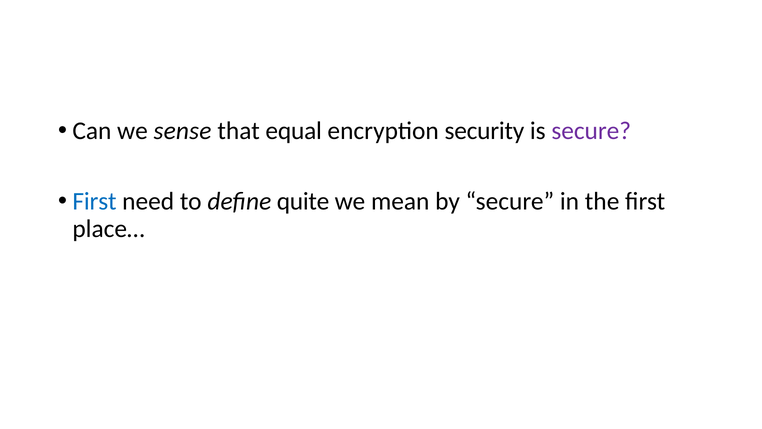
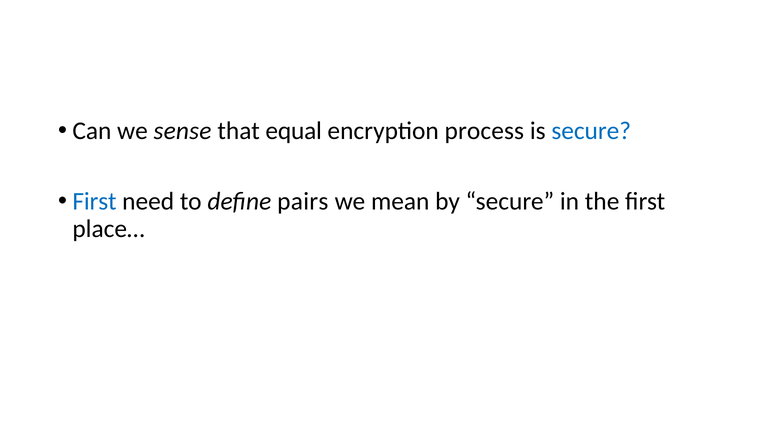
security: security -> process (484, 131)
secure colour: purple -> blue (591, 131)
quite: quite -> pairs (303, 201)
